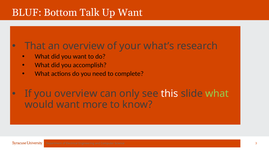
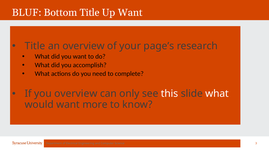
Bottom Talk: Talk -> Title (90, 13)
That: That -> Title (35, 46)
what’s: what’s -> page’s (159, 46)
what colour: light green -> white (217, 94)
